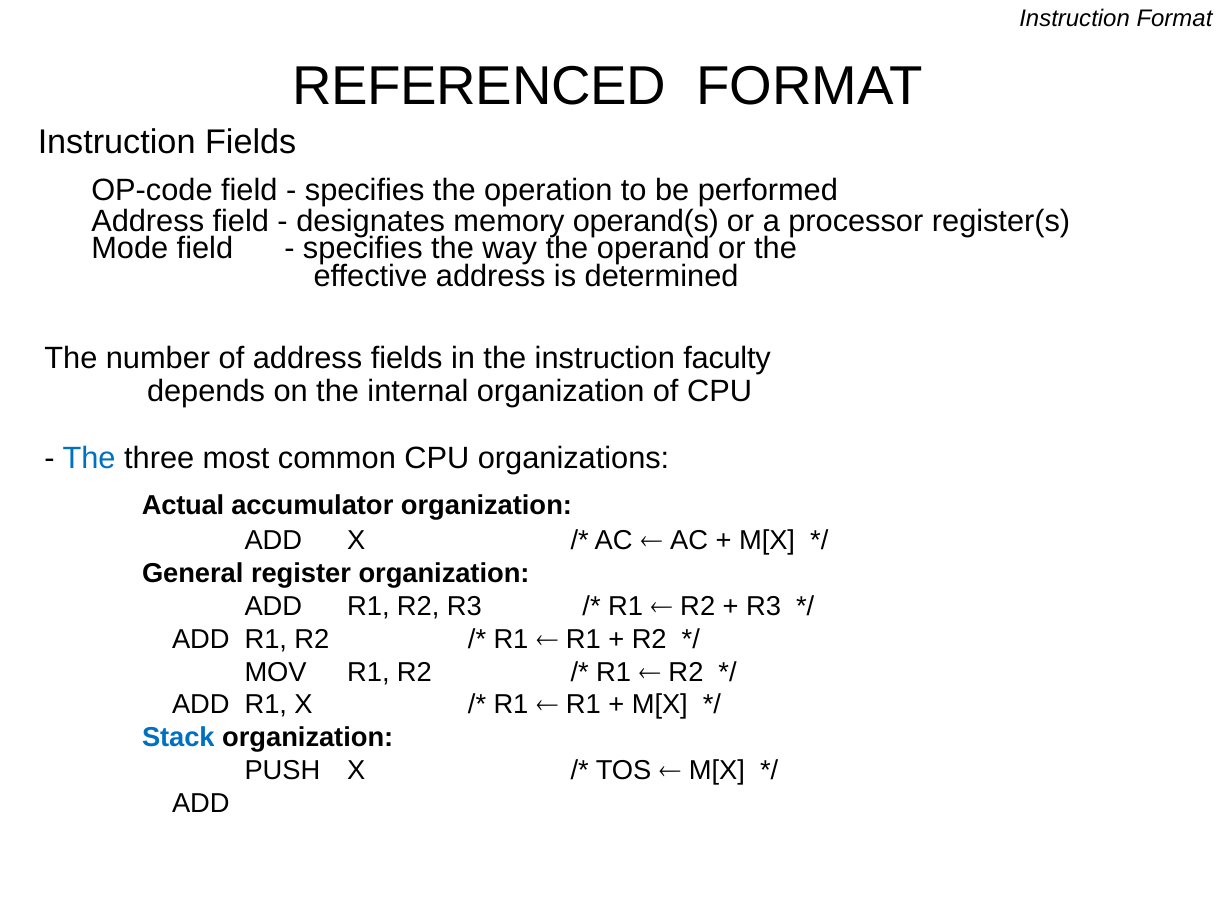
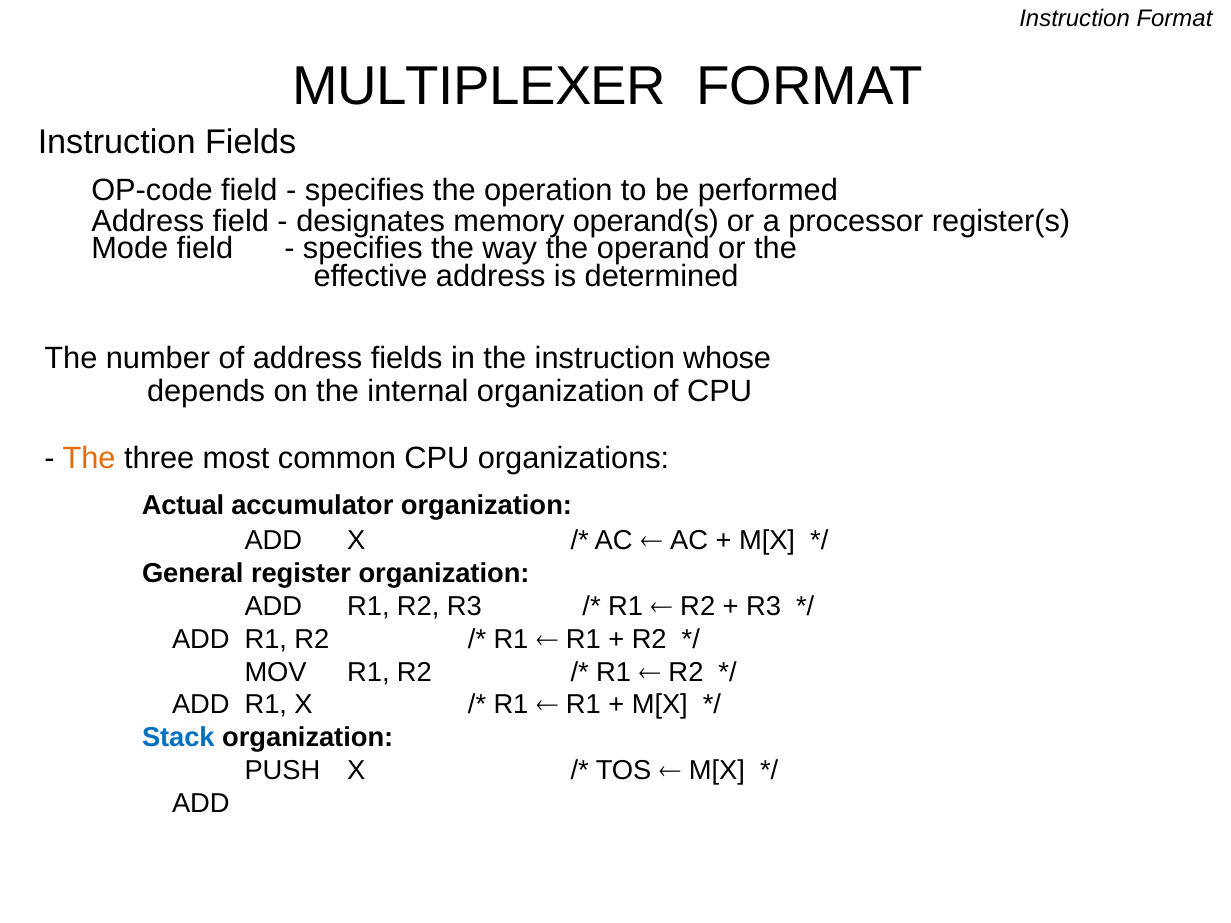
REFERENCED: REFERENCED -> MULTIPLEXER (479, 86)
faculty: faculty -> whose (727, 358)
The colour: blue -> orange (89, 458)
